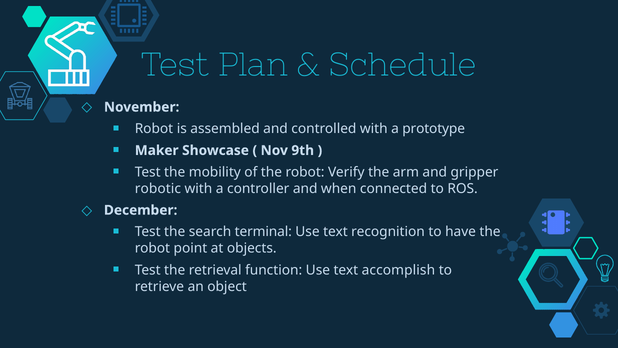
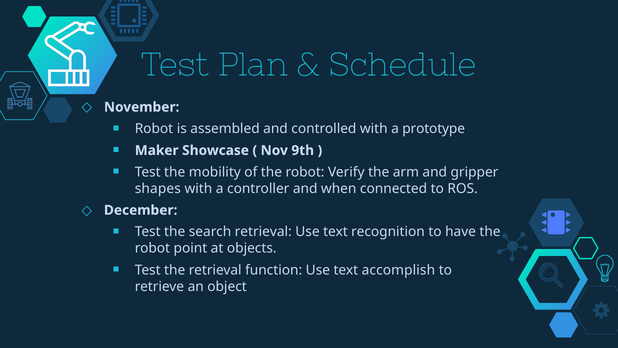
robotic: robotic -> shapes (158, 188)
search terminal: terminal -> retrieval (263, 232)
